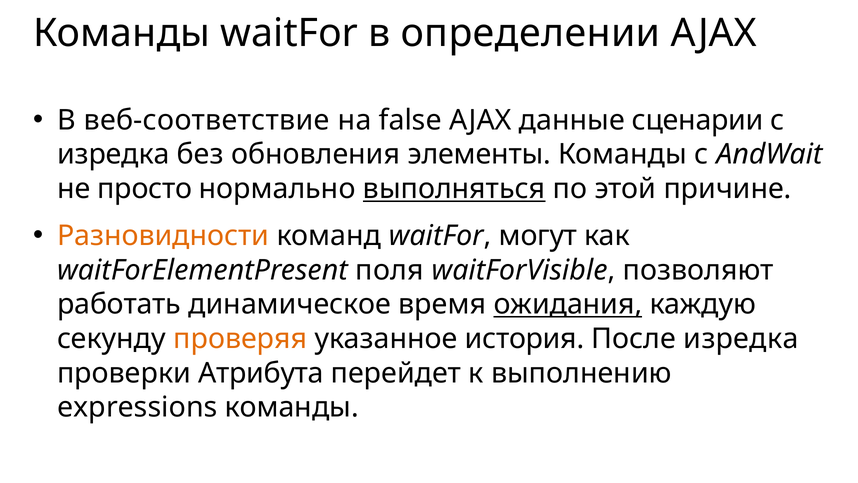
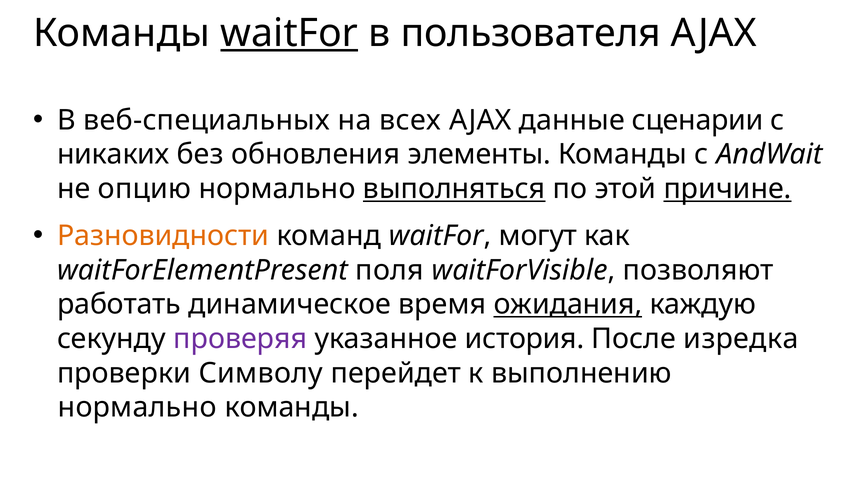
waitFor underline: none -> present (289, 33)
определении: определении -> пользователя (531, 33)
веб-соответствие: веб-соответствие -> веб-специальных (207, 120)
false: false -> всех (410, 120)
изредка: изредка -> никаких (113, 154)
просто: просто -> опцию (144, 189)
причине underline: none -> present (728, 189)
проверяя colour: orange -> purple (240, 339)
Атрибута: Атрибута -> Символу (261, 373)
expressions: expressions -> нормально (137, 407)
